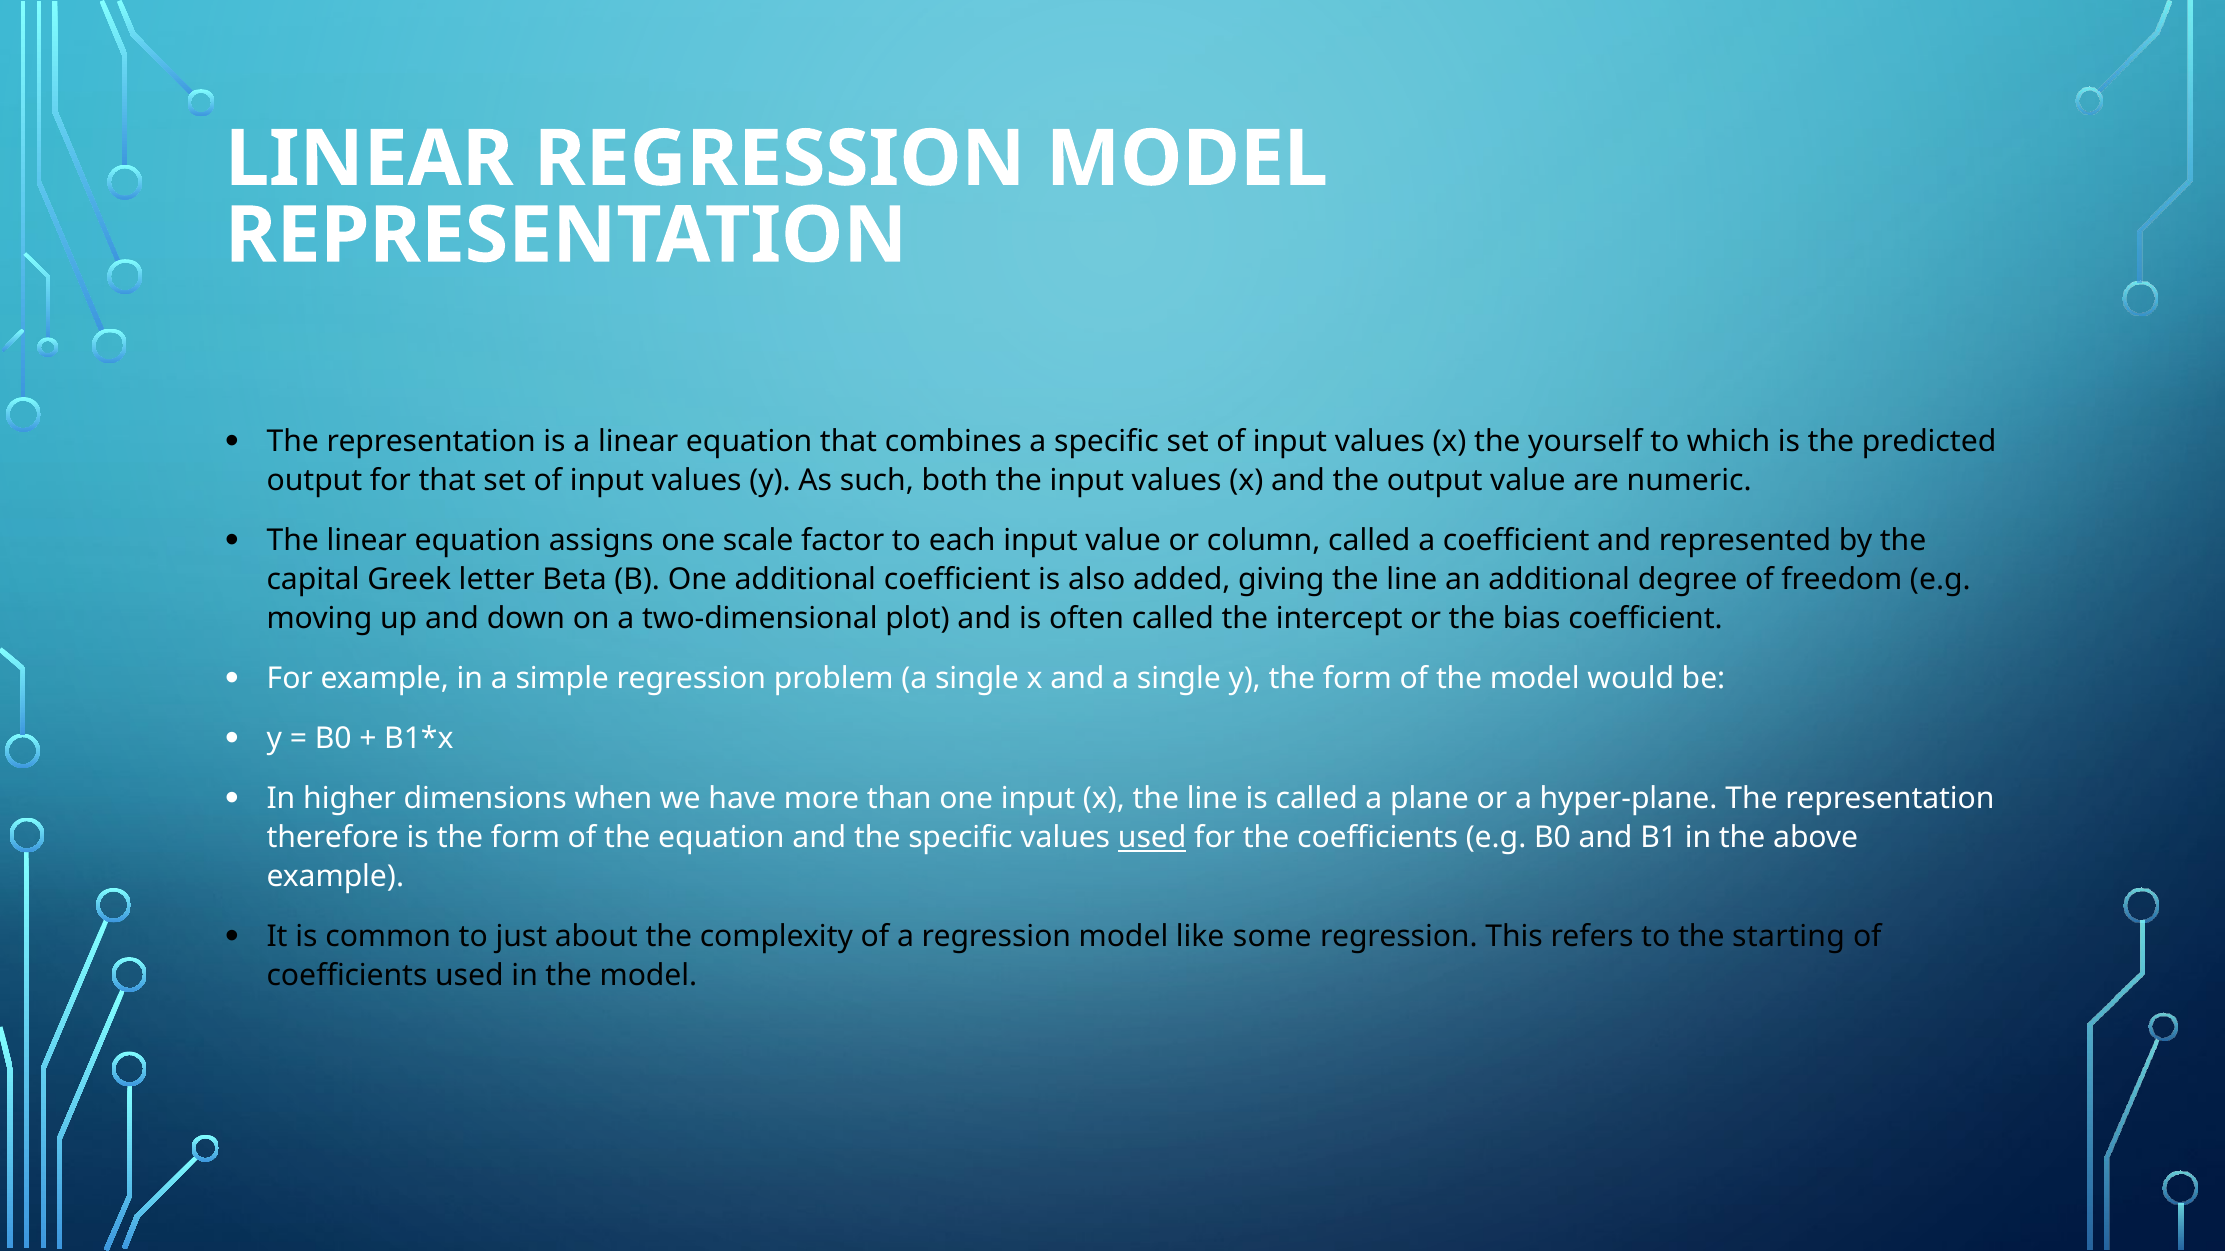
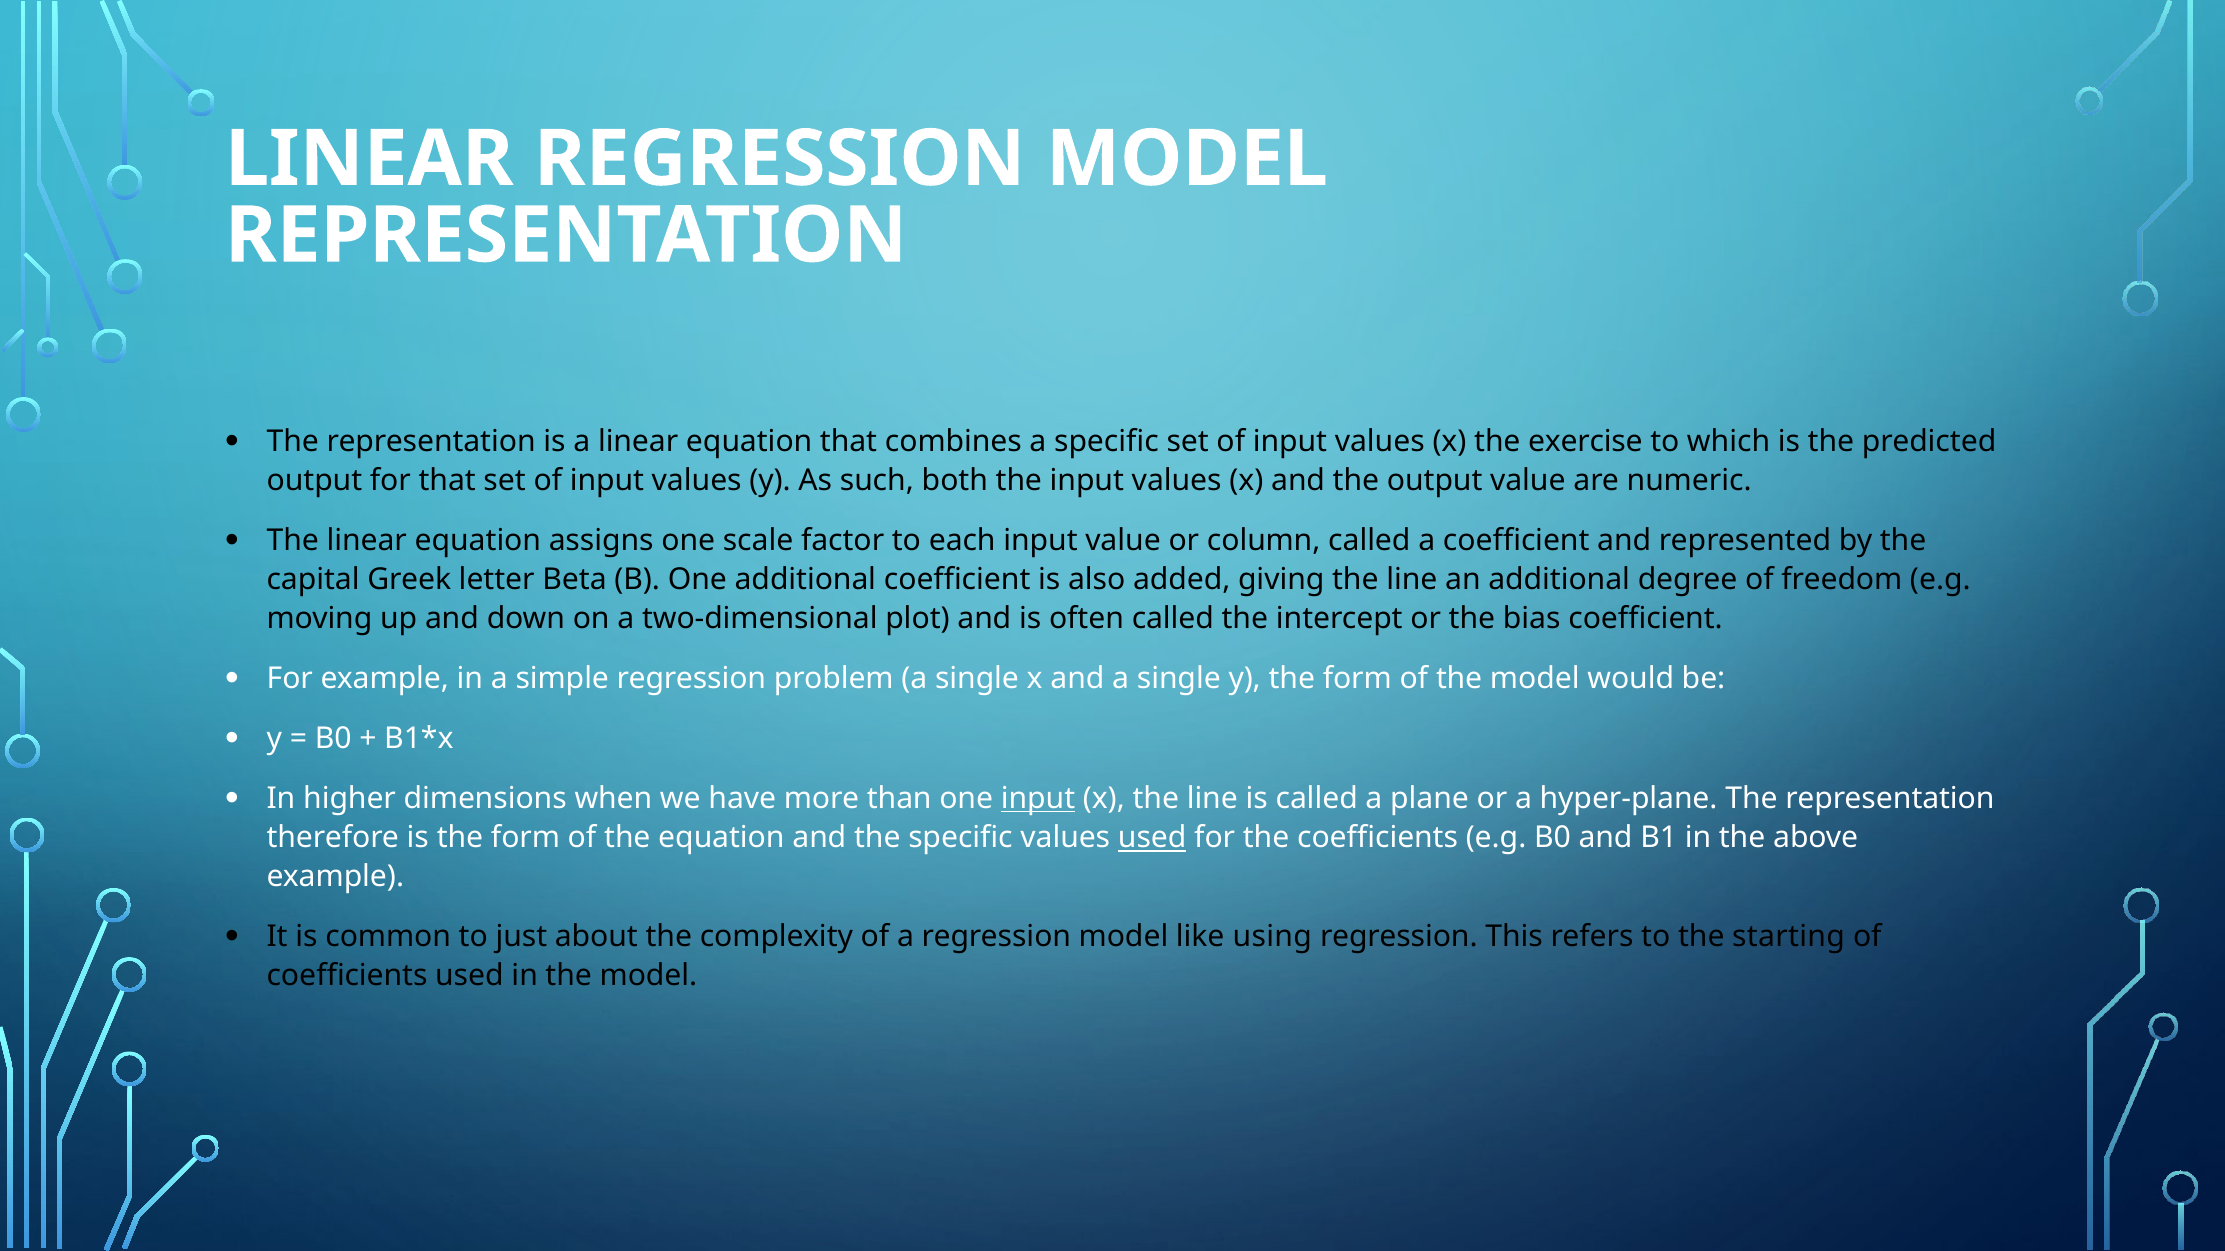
yourself: yourself -> exercise (1585, 442)
input underline: none -> present (1038, 799)
some: some -> using (1272, 937)
